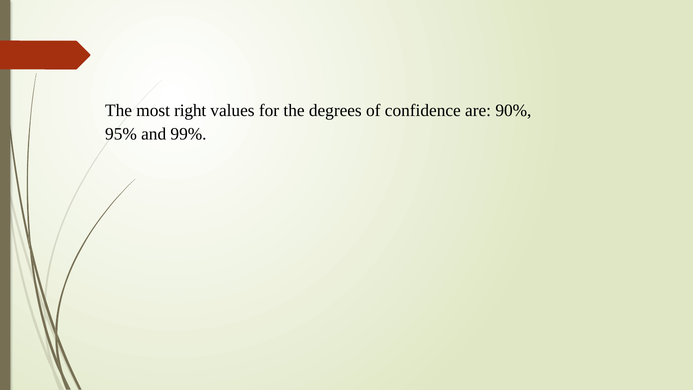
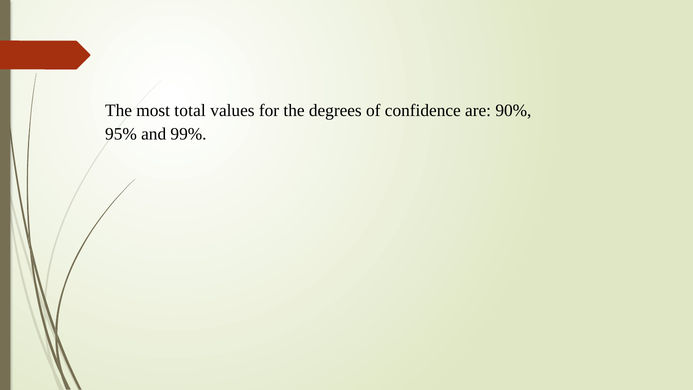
right: right -> total (190, 110)
